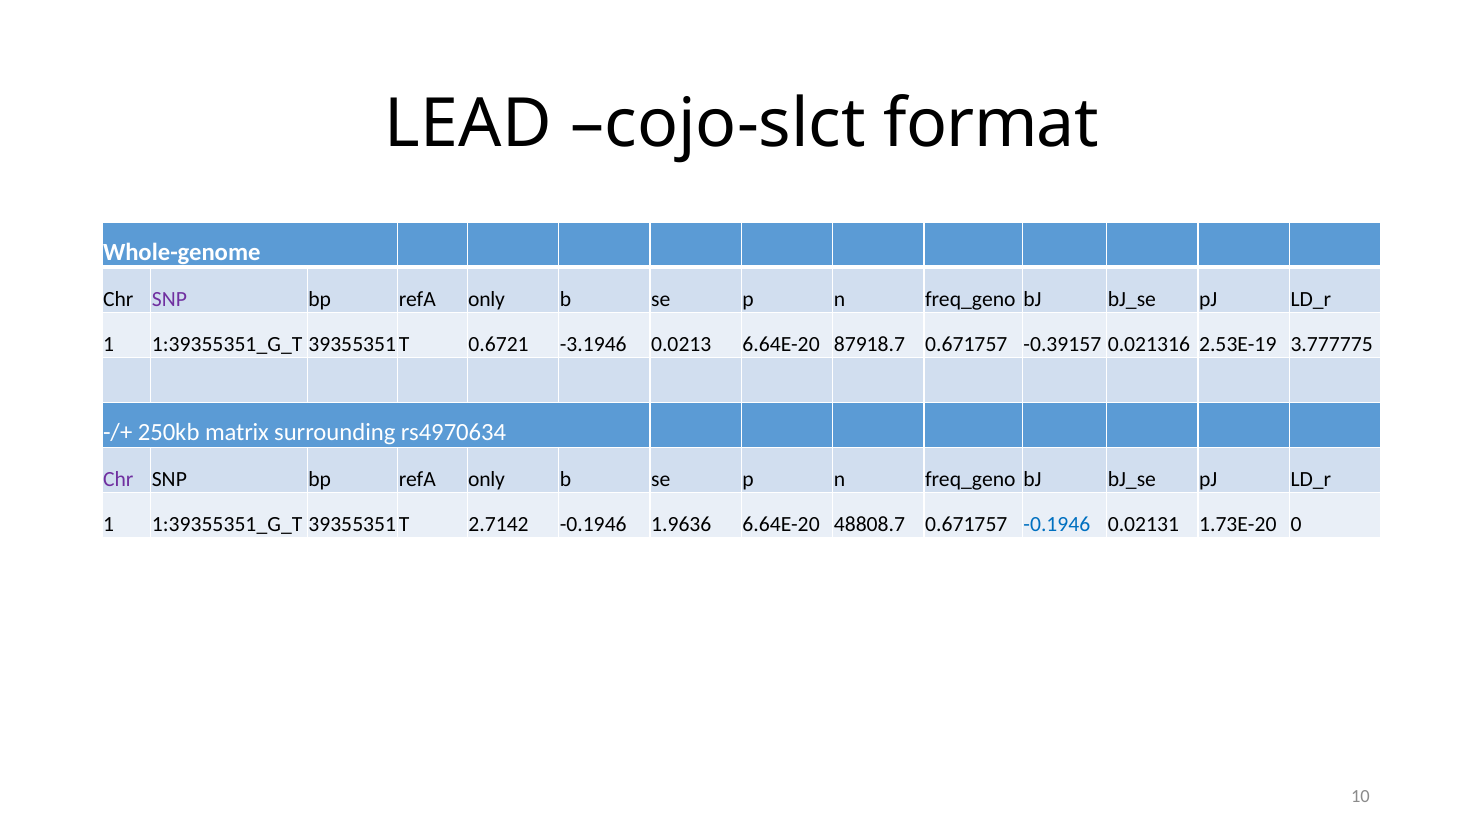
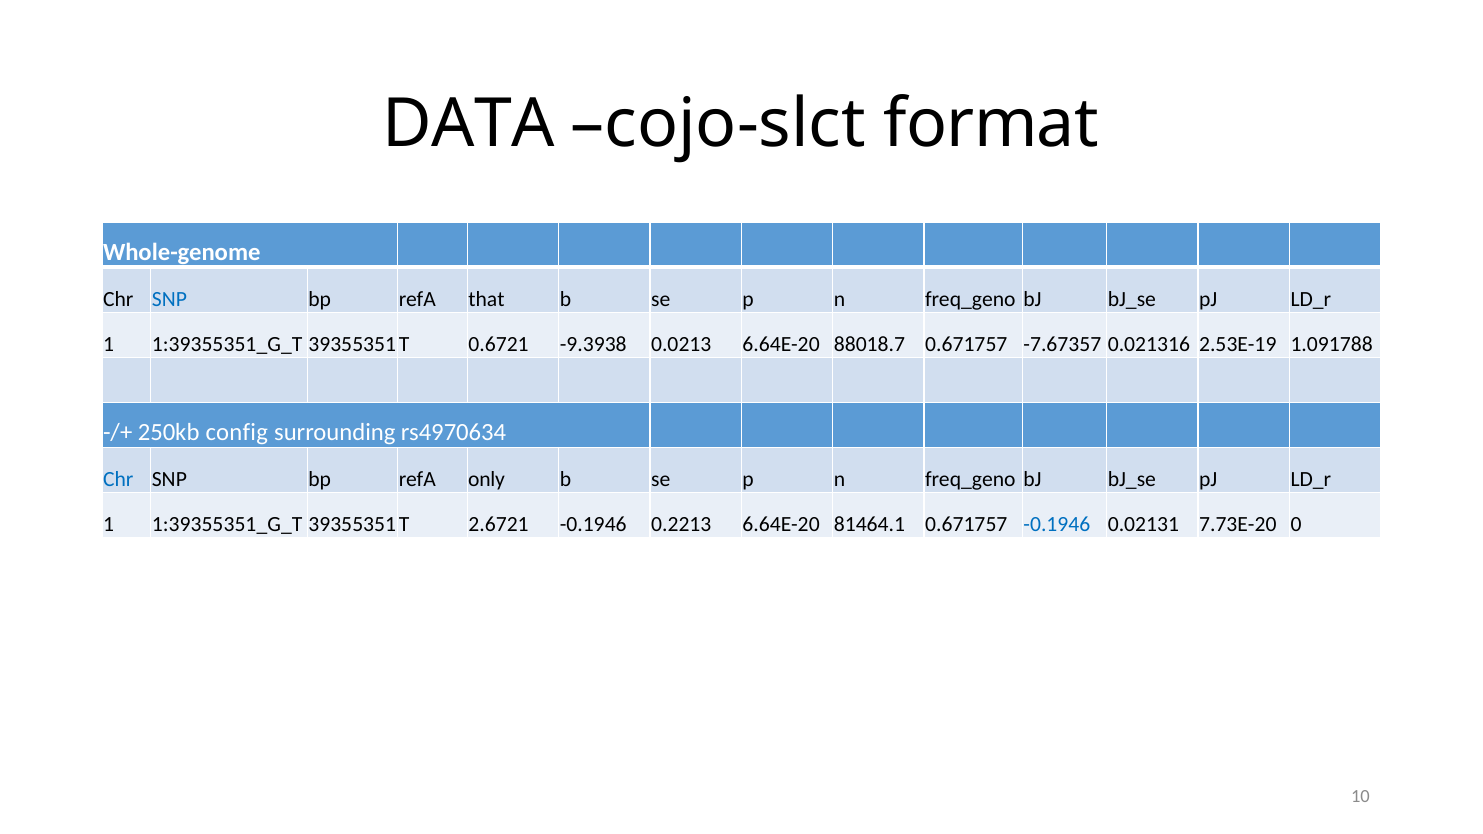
LEAD: LEAD -> DATA (469, 125)
SNP colour: purple -> blue (169, 299)
only: only -> that (486, 299)
-3.1946: -3.1946 -> -9.3938 (593, 344)
87918.7: 87918.7 -> 88018.7 (869, 344)
-0.39157: -0.39157 -> -7.67357 (1062, 344)
3.777775: 3.777775 -> 1.091788 (1332, 344)
matrix: matrix -> config (237, 433)
Chr colour: purple -> blue (118, 480)
2.7142: 2.7142 -> 2.6721 (499, 525)
1.9636: 1.9636 -> 0.2213 (681, 525)
48808.7: 48808.7 -> 81464.1 (869, 525)
1.73E-20: 1.73E-20 -> 7.73E-20 (1238, 525)
